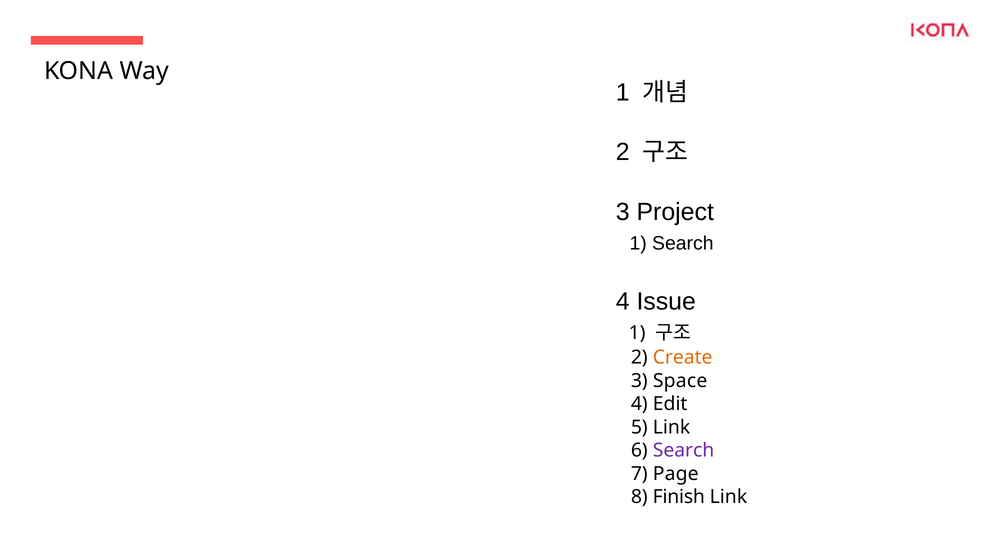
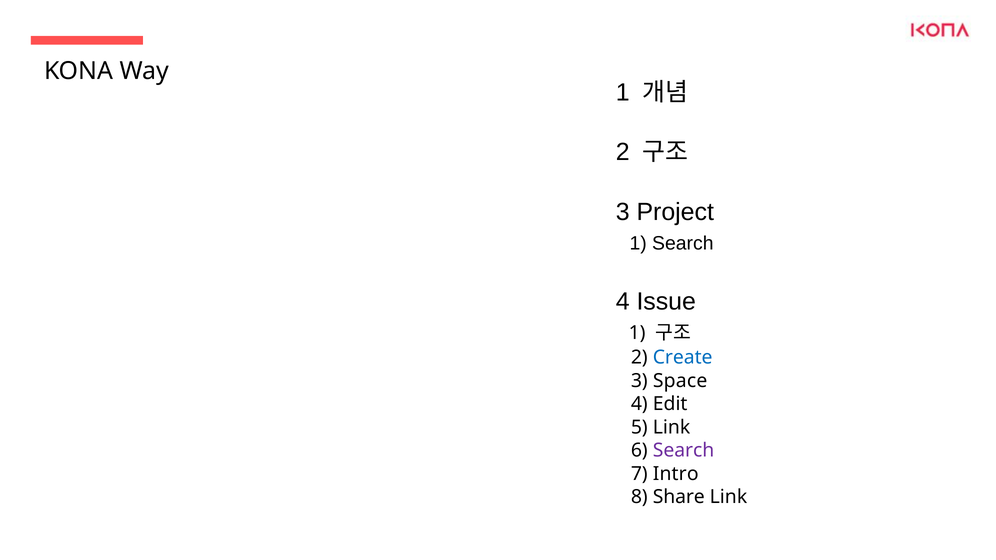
Create colour: orange -> blue (683, 358)
Page: Page -> Intro (676, 474)
Finish: Finish -> Share (679, 497)
